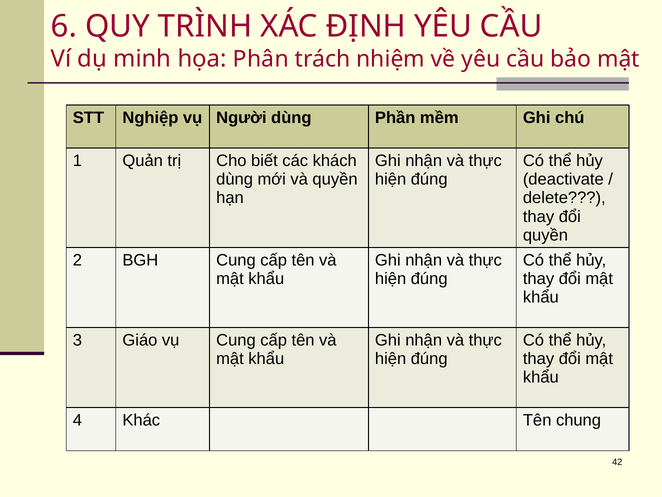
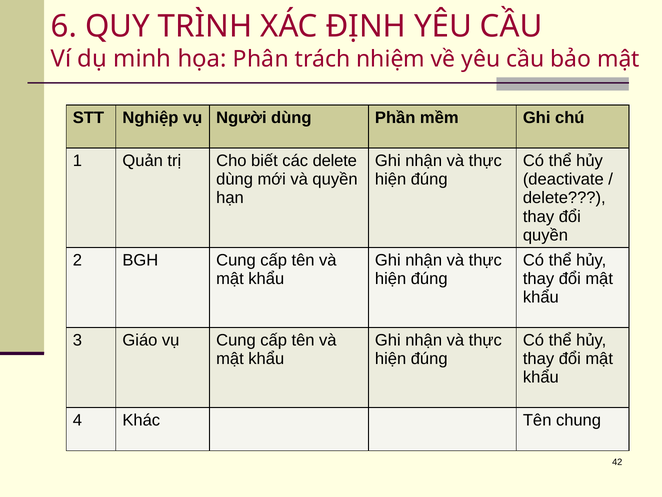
các khách: khách -> delete (335, 161)
